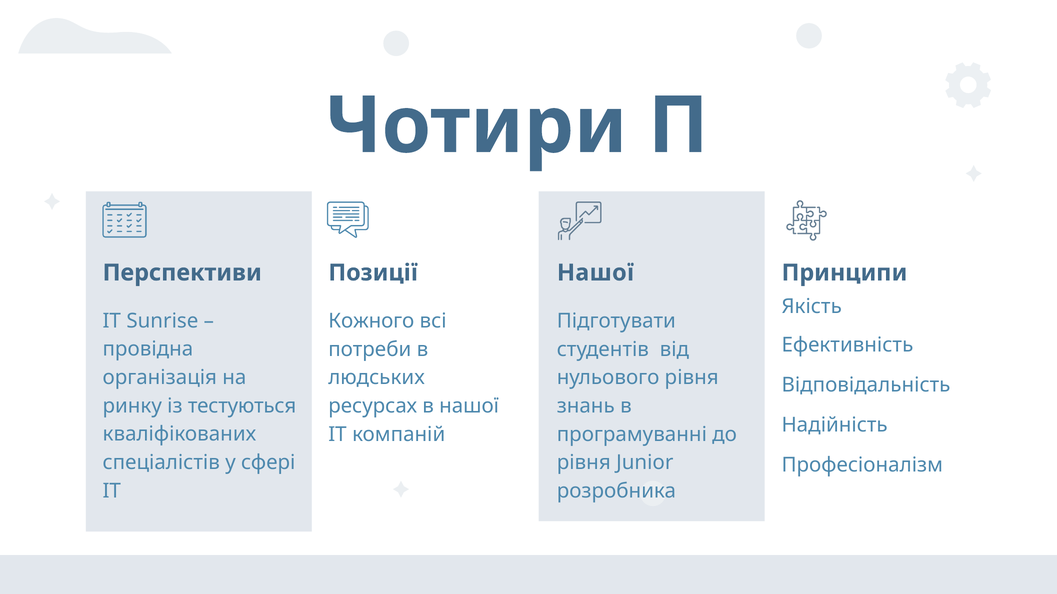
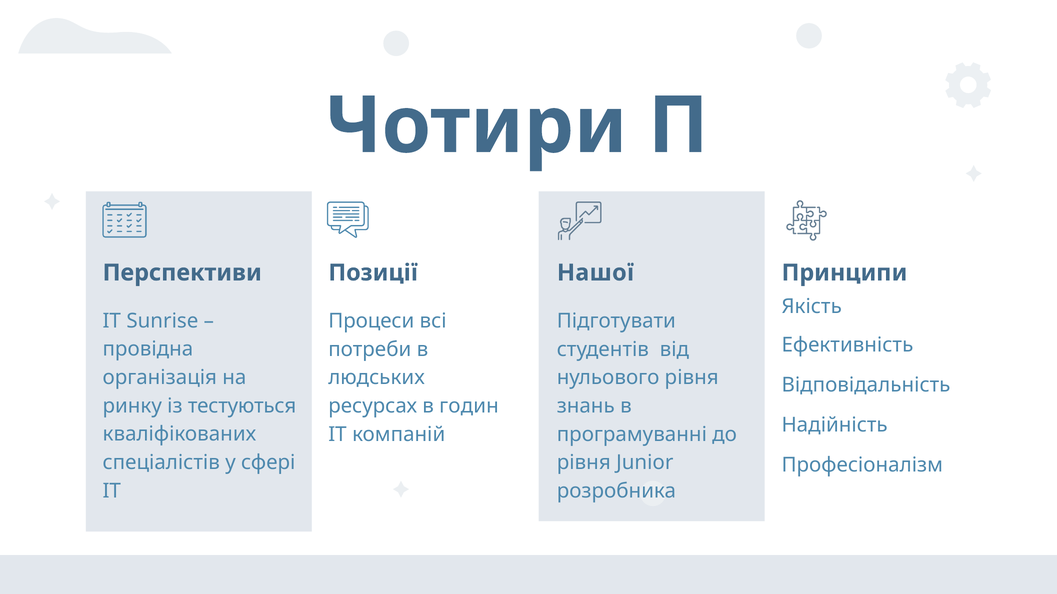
Кожного: Кожного -> Процеси (371, 321)
в нашої: нашої -> годин (469, 406)
